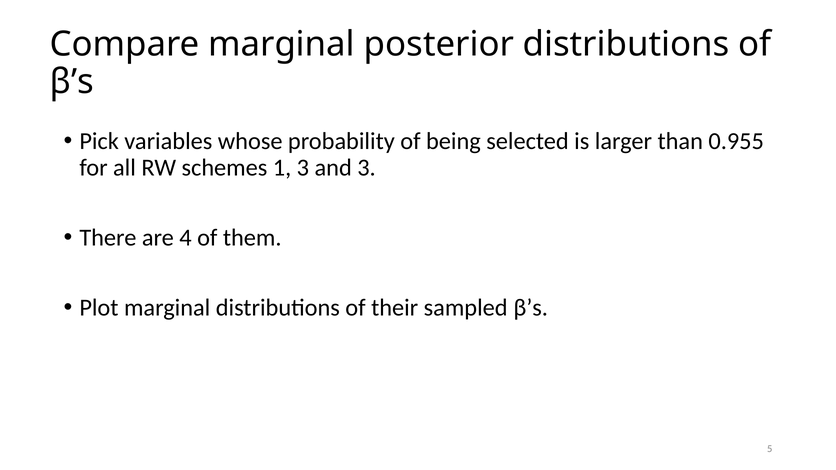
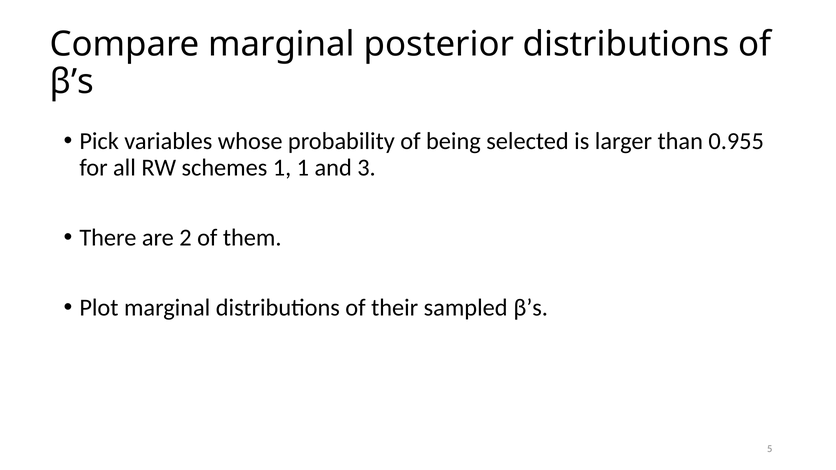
1 3: 3 -> 1 (303, 168)
4: 4 -> 2 (186, 238)
